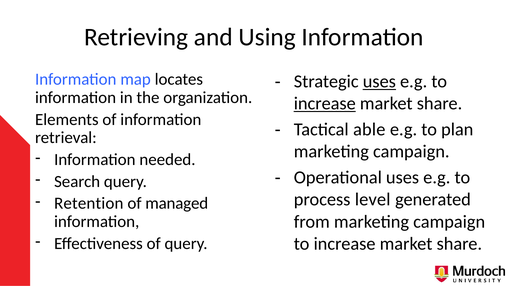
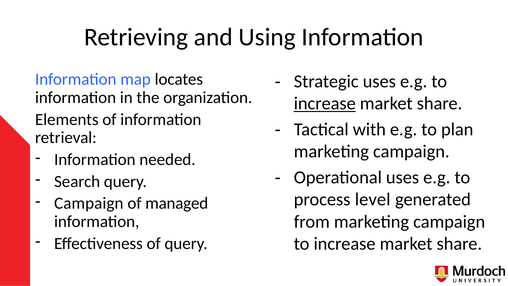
uses underline: present -> none (379, 82)
able: able -> with (369, 129)
Retention: Retention -> Campaign (89, 203)
